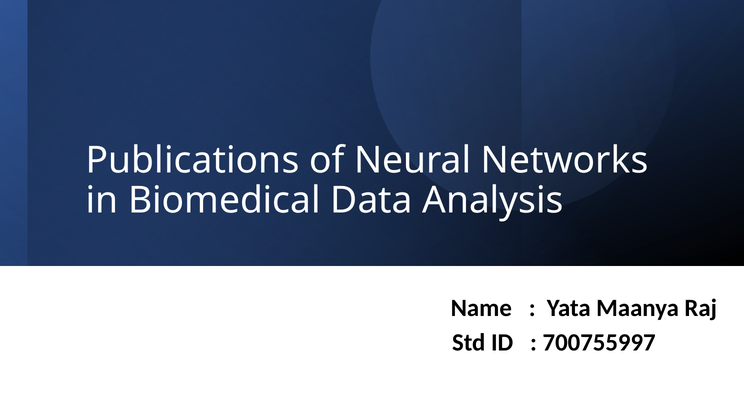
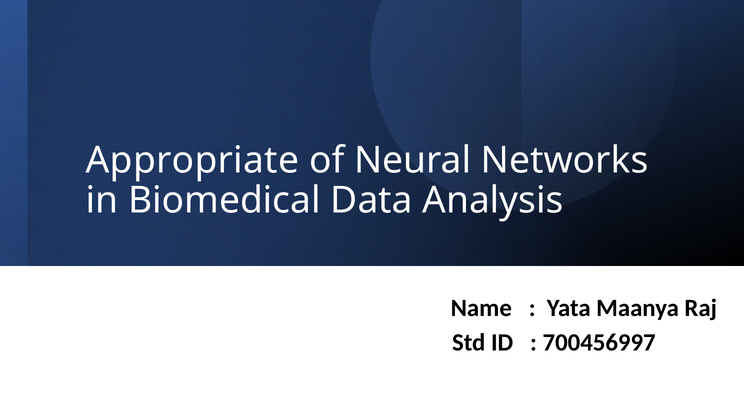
Publications: Publications -> Appropriate (192, 160)
700755997: 700755997 -> 700456997 (599, 342)
